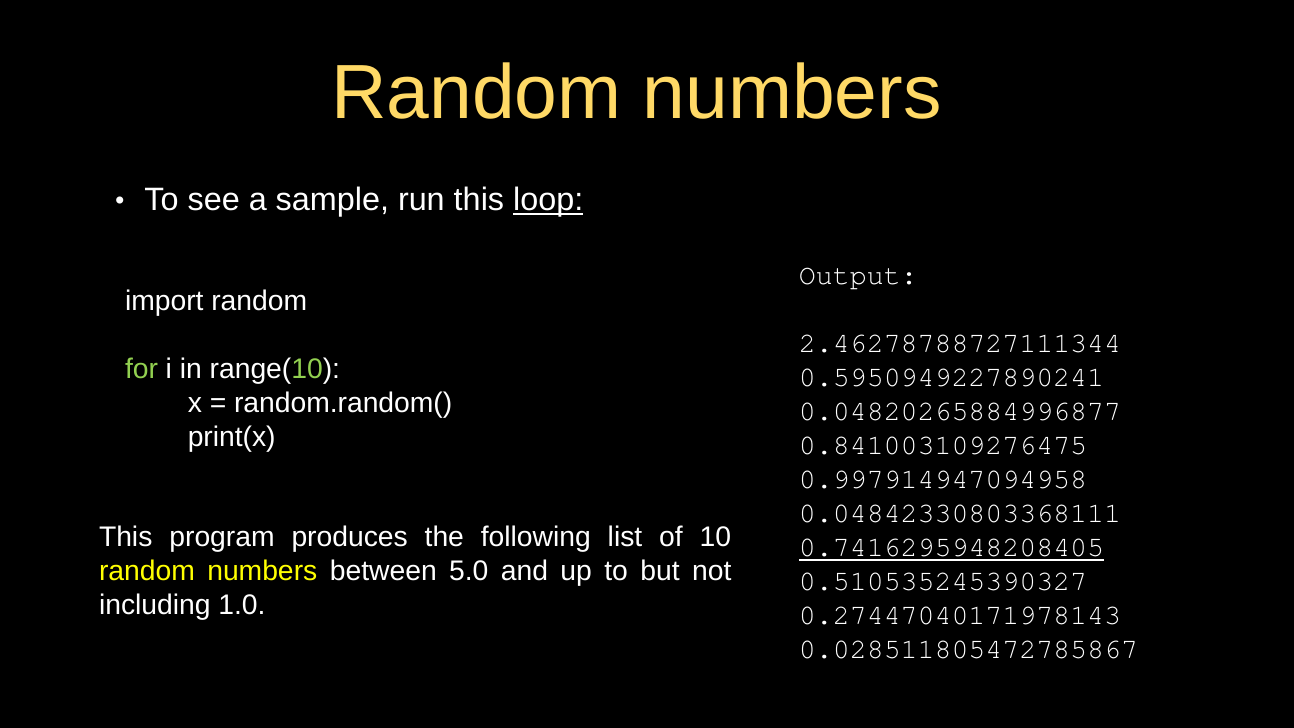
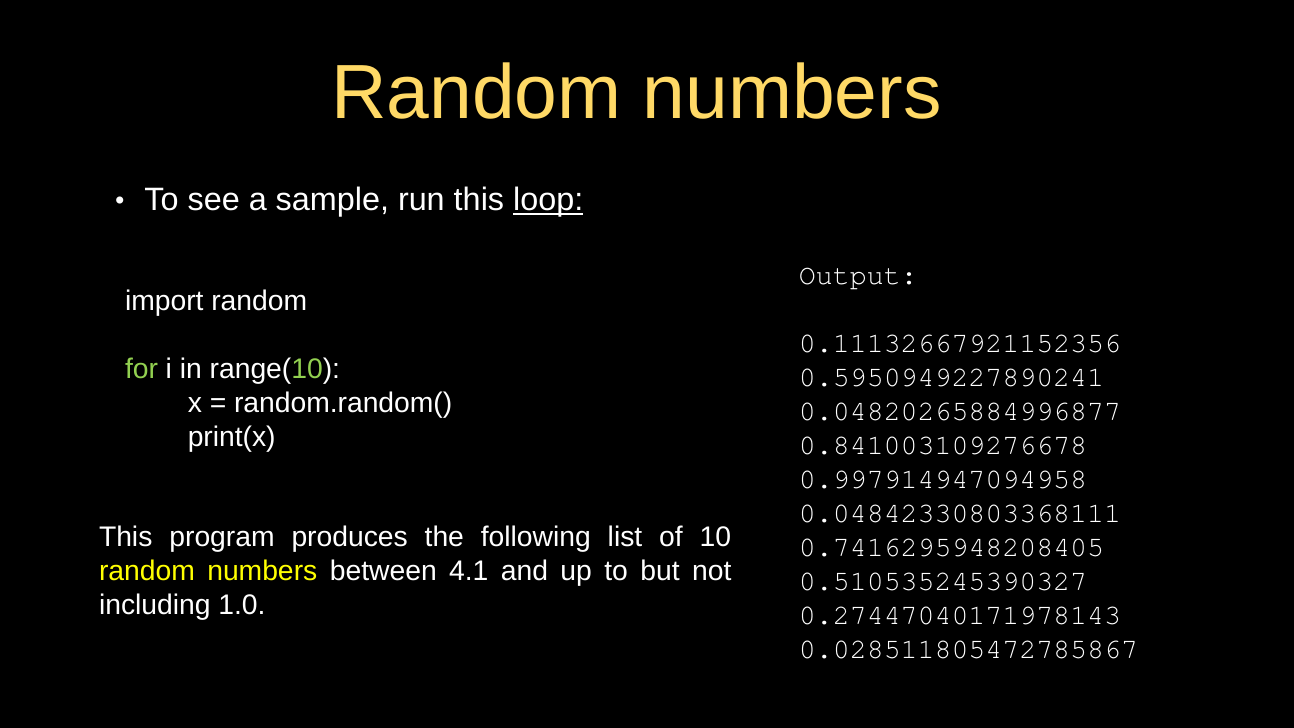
2.46278788727111344: 2.46278788727111344 -> 0.11132667921152356 (960, 344)
0.841003109276475: 0.841003109276475 -> 0.841003109276678 (943, 445)
0.7416295948208405 underline: present -> none (952, 547)
5.0: 5.0 -> 4.1 (469, 571)
